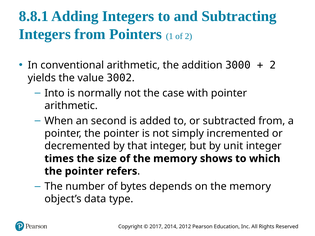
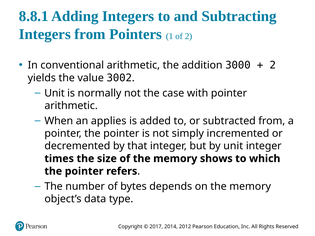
Into: Into -> Unit (55, 93)
second: second -> applies (109, 121)
